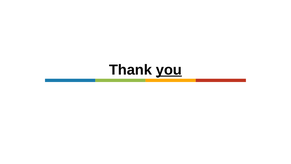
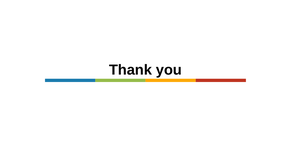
you underline: present -> none (169, 70)
